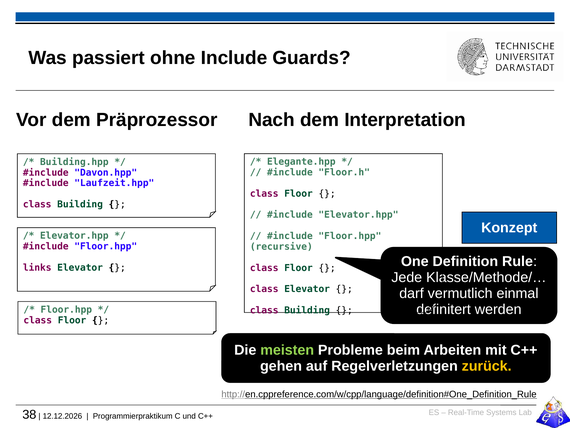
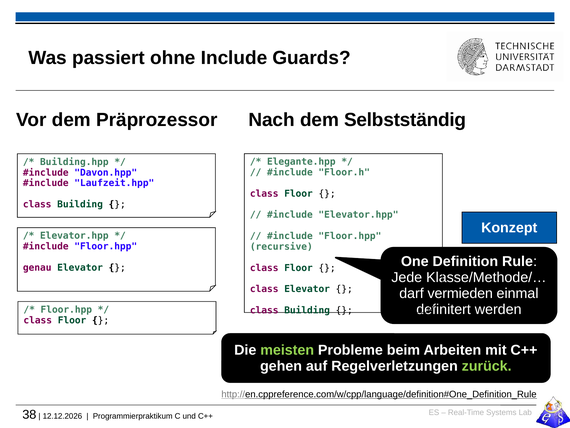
Interpretation: Interpretation -> Selbstständig (405, 120)
links: links -> genau (37, 267)
vermutlich: vermutlich -> vermieden (460, 293)
zurück colour: yellow -> light green (487, 366)
